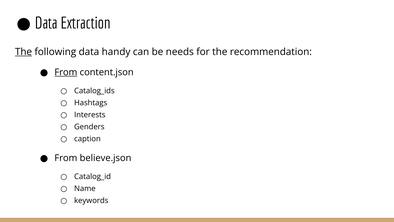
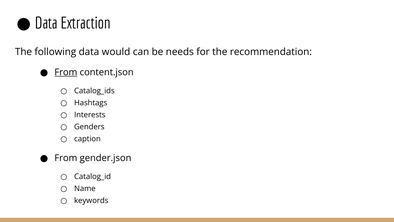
The underline: present -> none (24, 52)
handy: handy -> would (116, 52)
believe.json: believe.json -> gender.json (106, 158)
